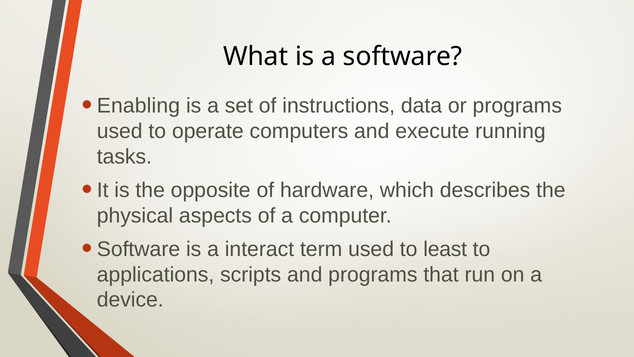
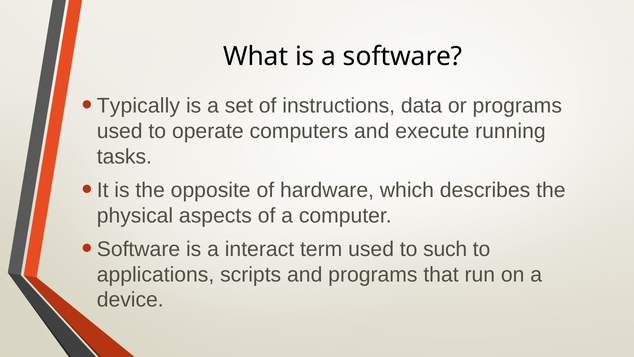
Enabling: Enabling -> Typically (138, 106)
least: least -> such (445, 249)
